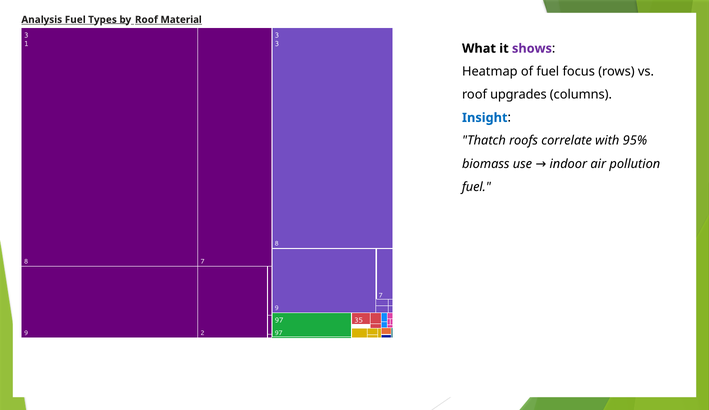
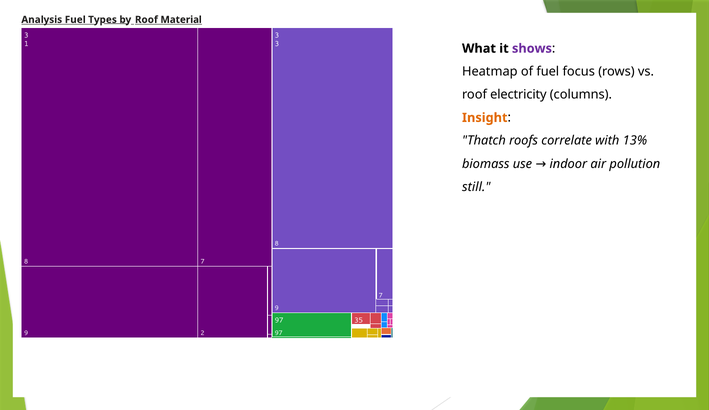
upgrades: upgrades -> electricity (518, 95)
Insight colour: blue -> orange (485, 118)
95%: 95% -> 13% (635, 141)
fuel: fuel -> still (476, 187)
